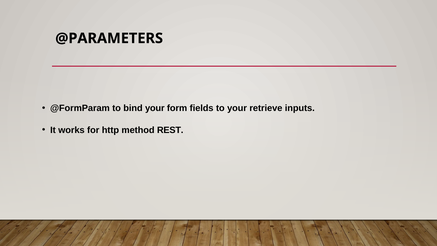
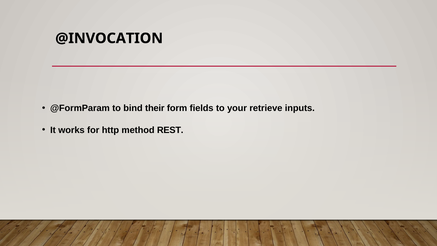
@PARAMETERS: @PARAMETERS -> @INVOCATION (109, 38)
bind your: your -> their (155, 108)
